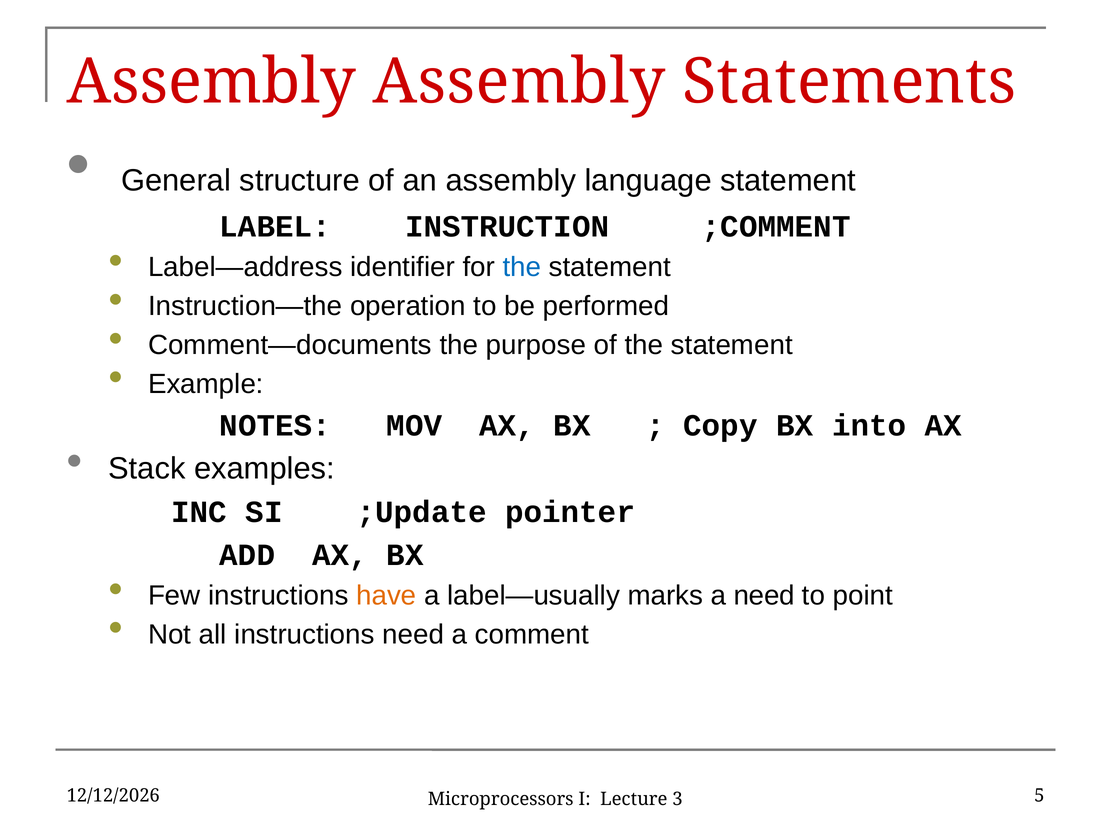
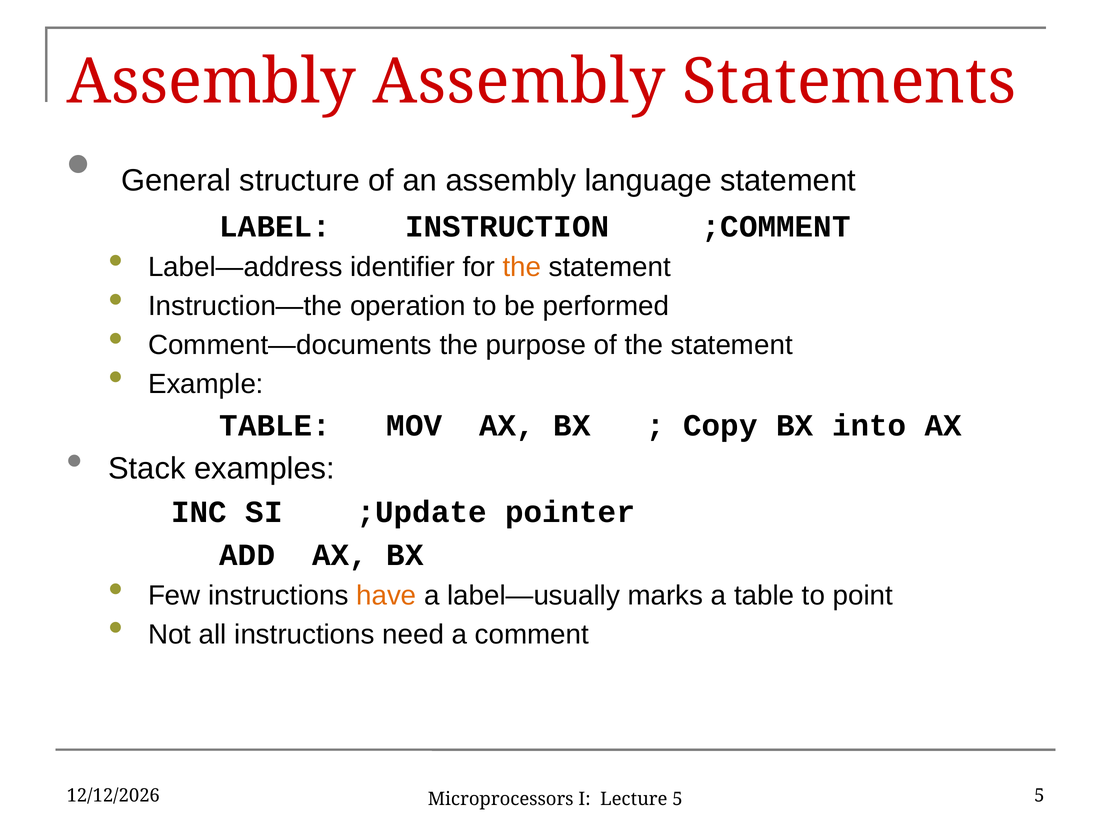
the colour: blue -> orange (522, 267)
NOTES: NOTES -> TABLE (275, 426)
a need: need -> table (764, 596)
Lecture 3: 3 -> 5 (677, 799)
